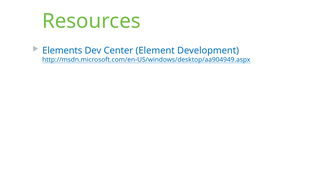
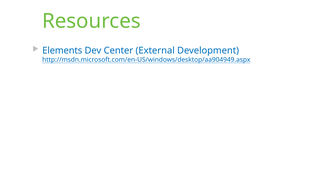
Element: Element -> External (155, 50)
